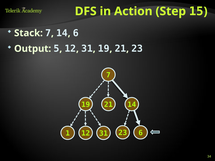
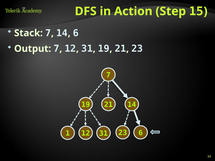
Output 5: 5 -> 7 (57, 49)
